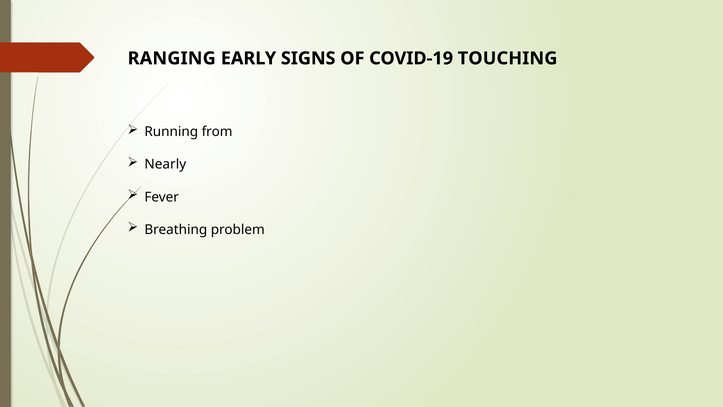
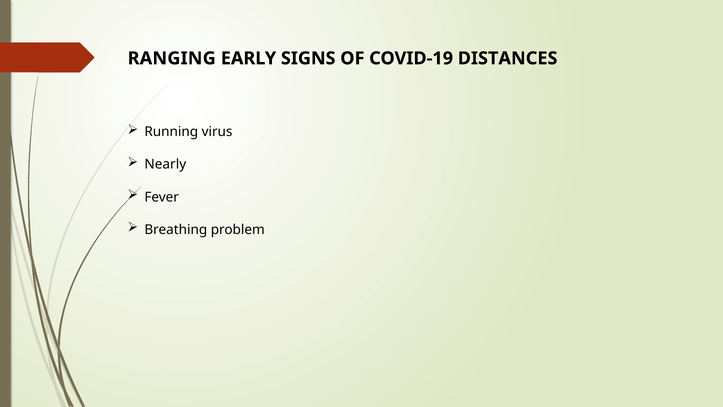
TOUCHING: TOUCHING -> DISTANCES (508, 58)
from: from -> virus (217, 132)
